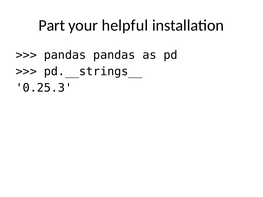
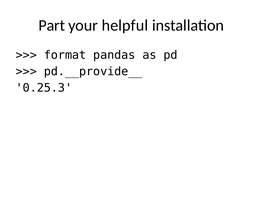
pandas: pandas -> format (65, 55)
pd.__strings__: pd.__strings__ -> pd.__provide__ (93, 72)
